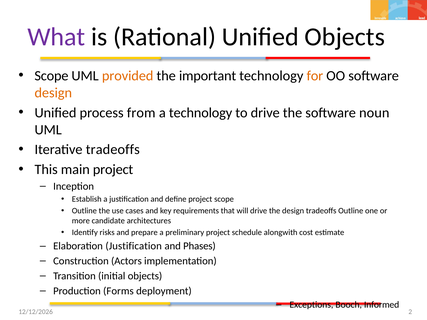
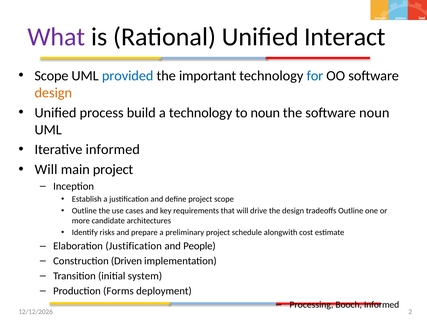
Unified Objects: Objects -> Interact (345, 37)
provided colour: orange -> blue (128, 76)
for colour: orange -> blue (315, 76)
from: from -> build (141, 113)
to drive: drive -> noun (265, 113)
Iterative tradeoffs: tradeoffs -> informed (113, 150)
This: This -> Will (46, 170)
Phases: Phases -> People (199, 246)
Actors: Actors -> Driven (126, 261)
initial objects: objects -> system (145, 276)
Exceptions: Exceptions -> Processing (311, 305)
